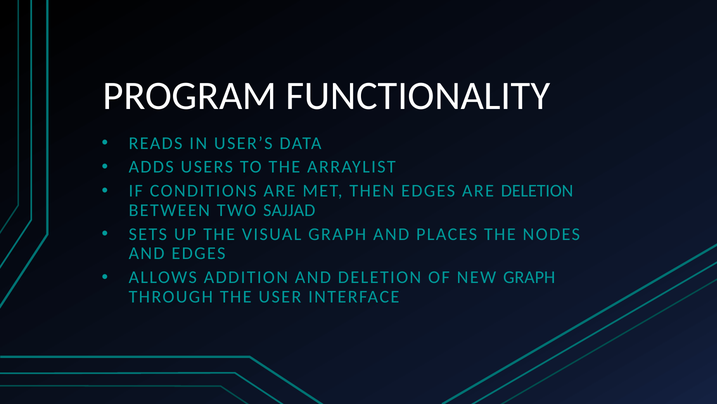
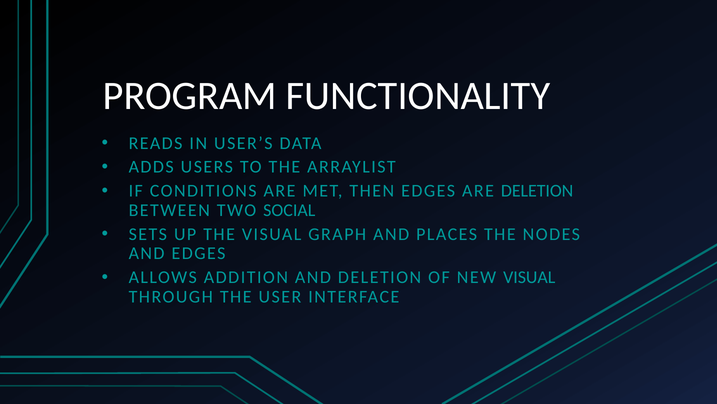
SAJJAD: SAJJAD -> SOCIAL (289, 210)
NEW GRAPH: GRAPH -> VISUAL (529, 277)
